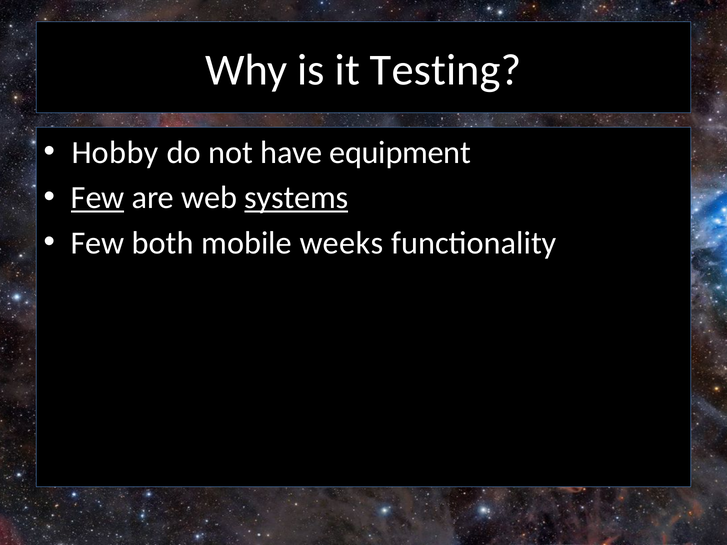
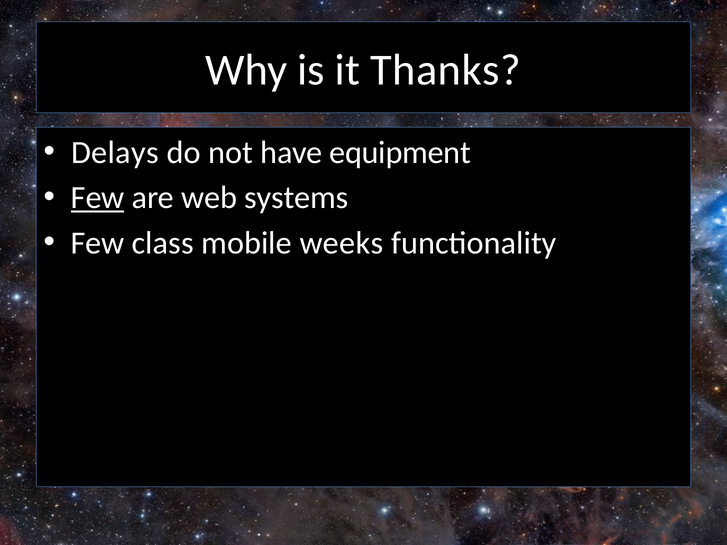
Testing: Testing -> Thanks (445, 70)
Hobby: Hobby -> Delays (115, 153)
systems underline: present -> none (296, 198)
both: both -> class (163, 243)
